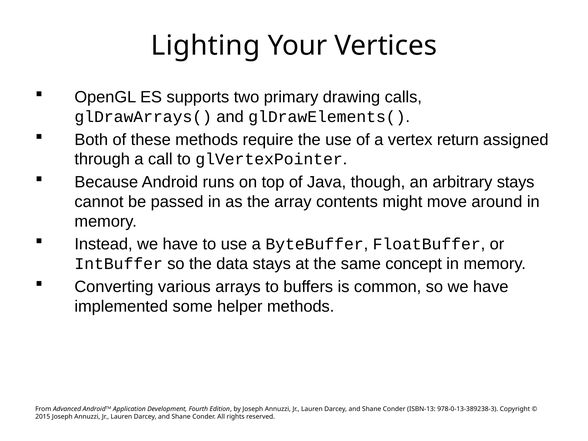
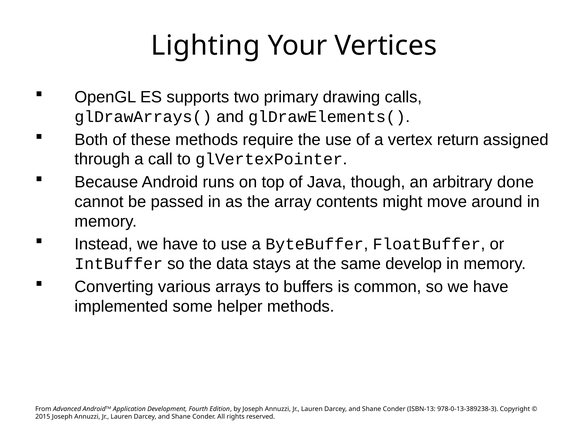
arbitrary stays: stays -> done (515, 182)
concept: concept -> develop (414, 264)
